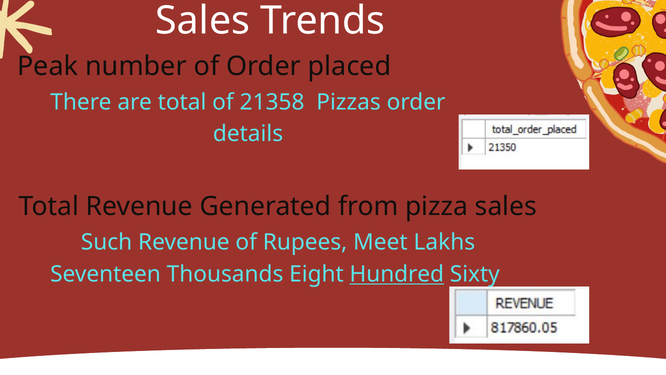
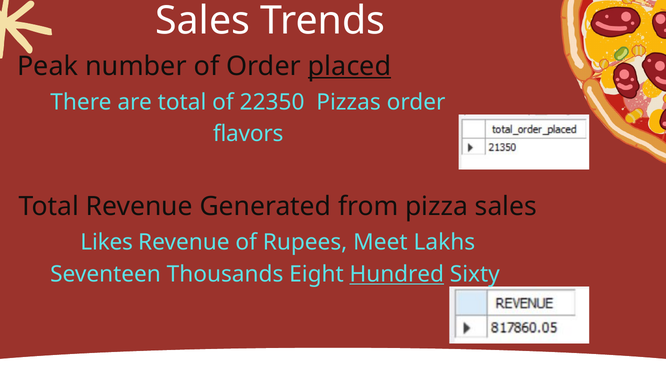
placed underline: none -> present (350, 66)
21358: 21358 -> 22350 (272, 102)
details: details -> flavors (248, 134)
Such: Such -> Likes (107, 242)
